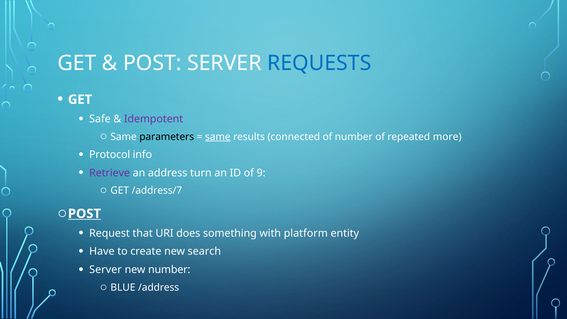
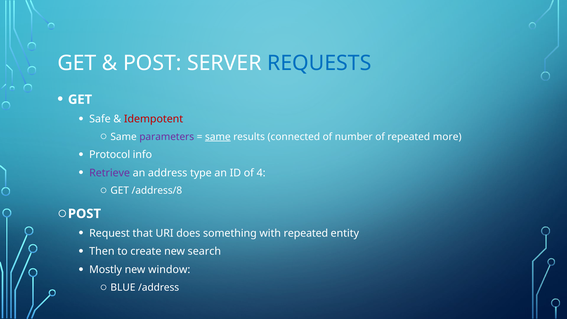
Idempotent colour: purple -> red (154, 119)
parameters colour: black -> purple (167, 137)
turn: turn -> type (201, 173)
9: 9 -> 4 (261, 173)
/address/7: /address/7 -> /address/8 (157, 191)
POST underline: present -> none (84, 214)
with platform: platform -> repeated (306, 233)
Have: Have -> Then (102, 251)
Server: Server -> Mostly (106, 270)
new number: number -> window (169, 270)
